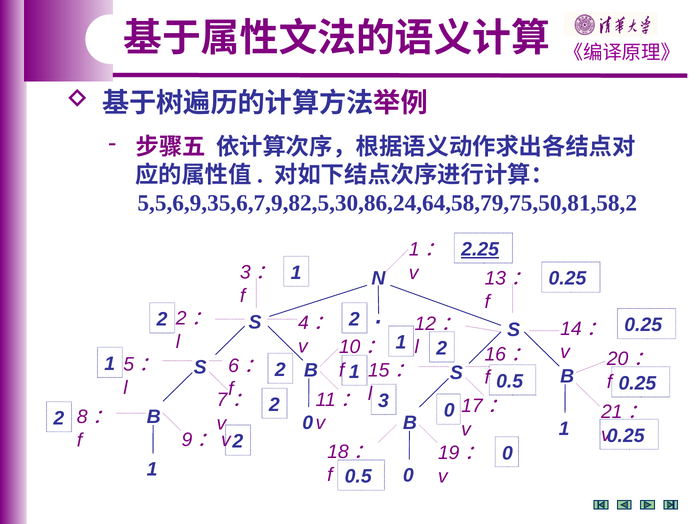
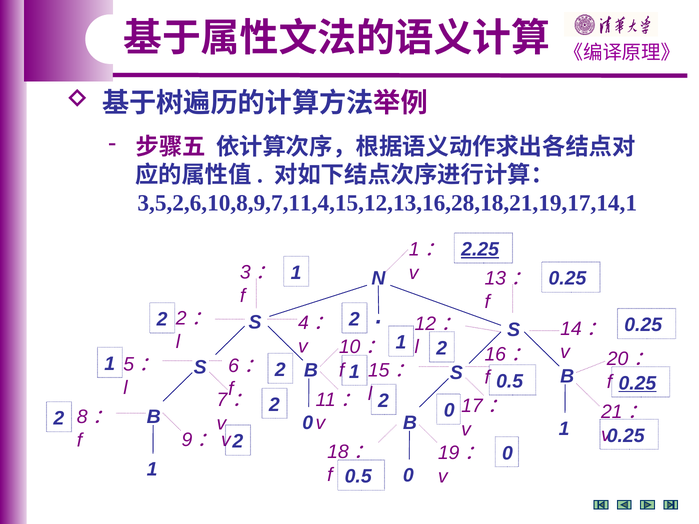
5,5,6,9,35,6,7,9,82,5,30,86,24,64,58,79,75,50,81,58,2: 5,5,6,9,35,6,7,9,82,5,30,86,24,64,58,79,75,50,81,58,2 -> 3,5,2,6,10,8,9,7,11,4,15,12,13,16,28,18,21,19,17,14,1 (387, 203)
0.25 underline: none -> present (637, 383)
3: 3 -> 2 (383, 401)
